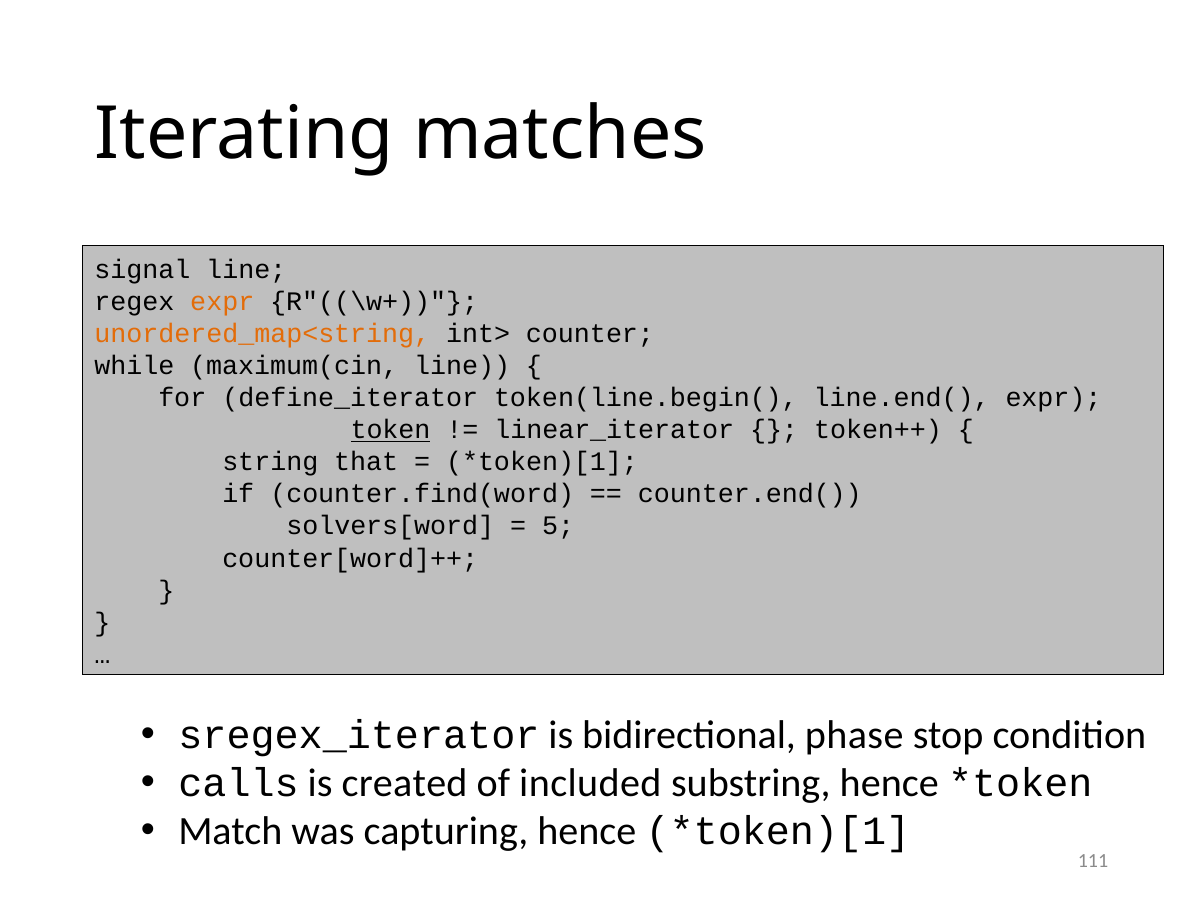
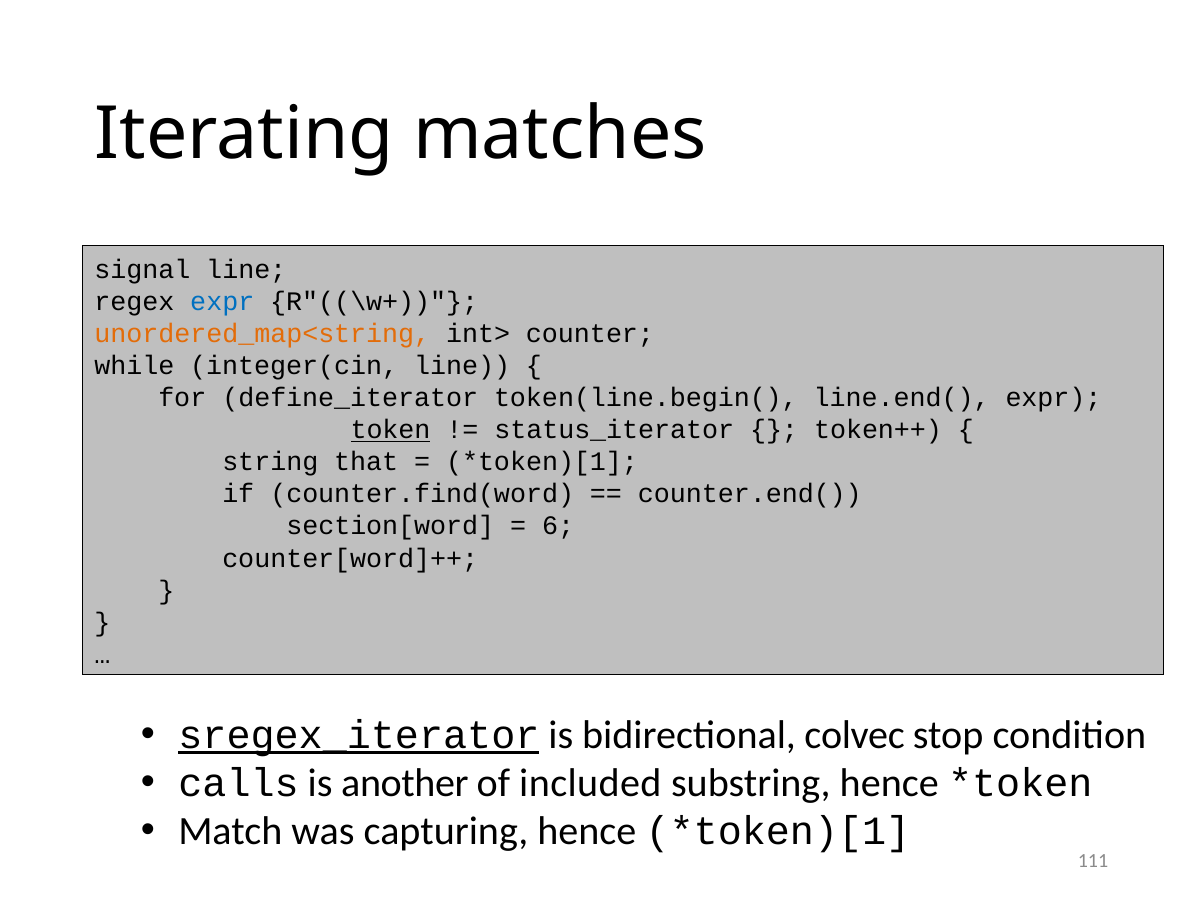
expr colour: orange -> blue (222, 302)
maximum(cin: maximum(cin -> integer(cin (294, 366)
linear_iterator: linear_iterator -> status_iterator (614, 430)
solvers[word: solvers[word -> section[word (390, 526)
5: 5 -> 6 (558, 526)
sregex_iterator underline: none -> present (359, 736)
phase: phase -> colvec (855, 736)
created: created -> another (405, 784)
